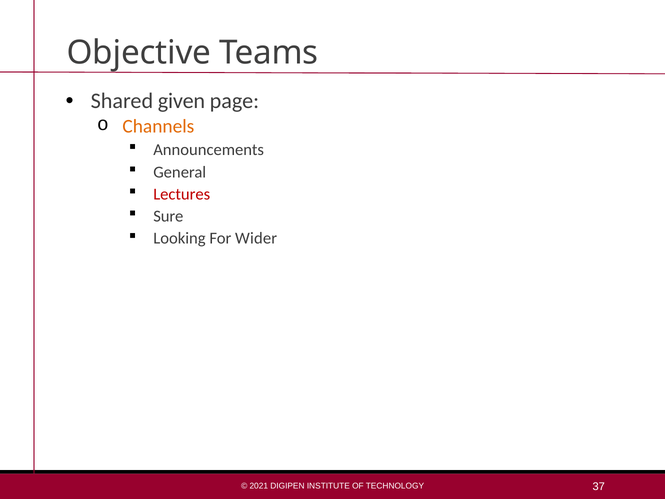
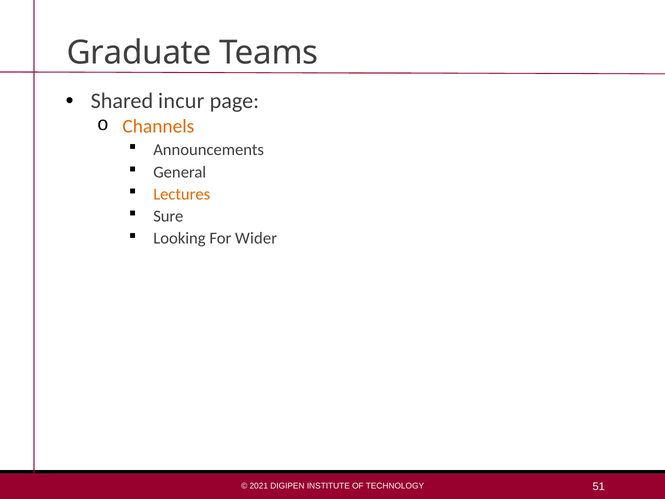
Objective: Objective -> Graduate (139, 53)
given: given -> incur (181, 101)
Lectures colour: red -> orange (182, 194)
37: 37 -> 51 (599, 486)
